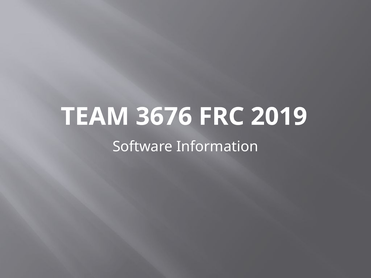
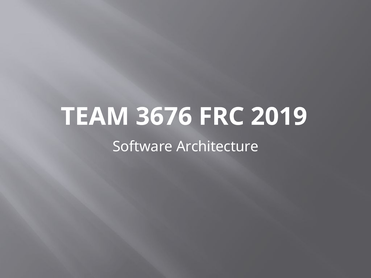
Information: Information -> Architecture (217, 147)
